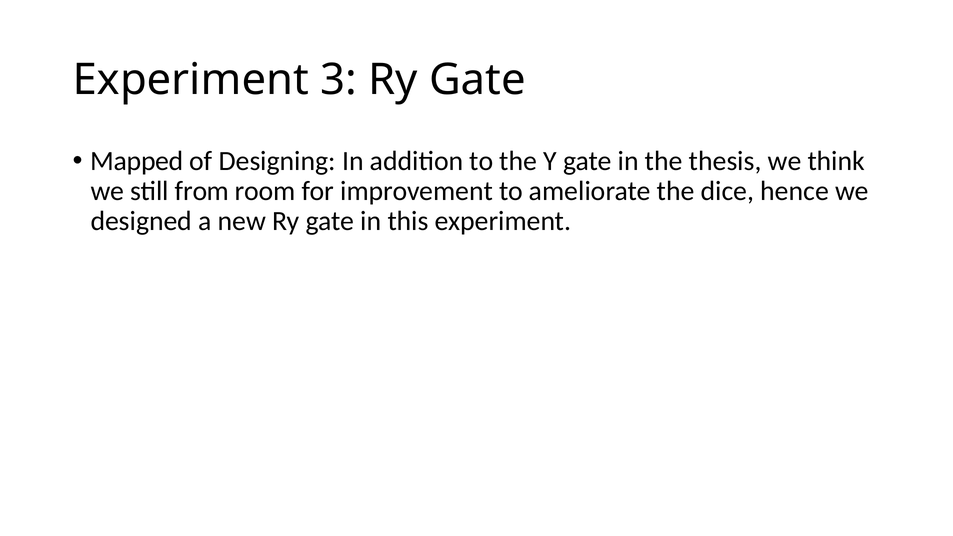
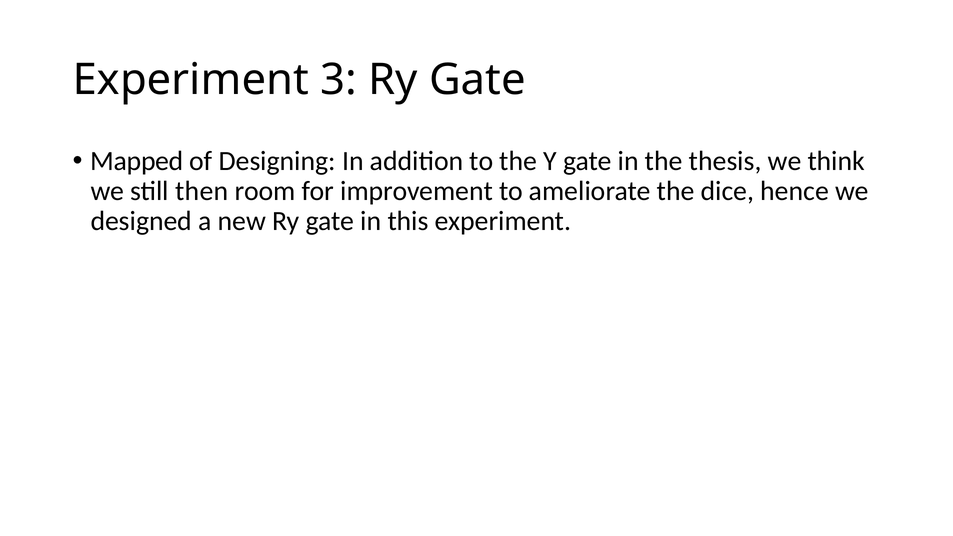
from: from -> then (202, 191)
